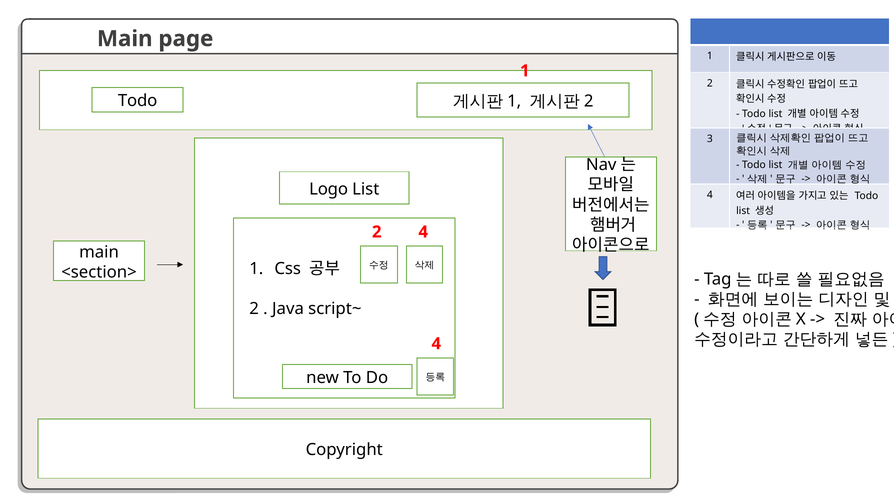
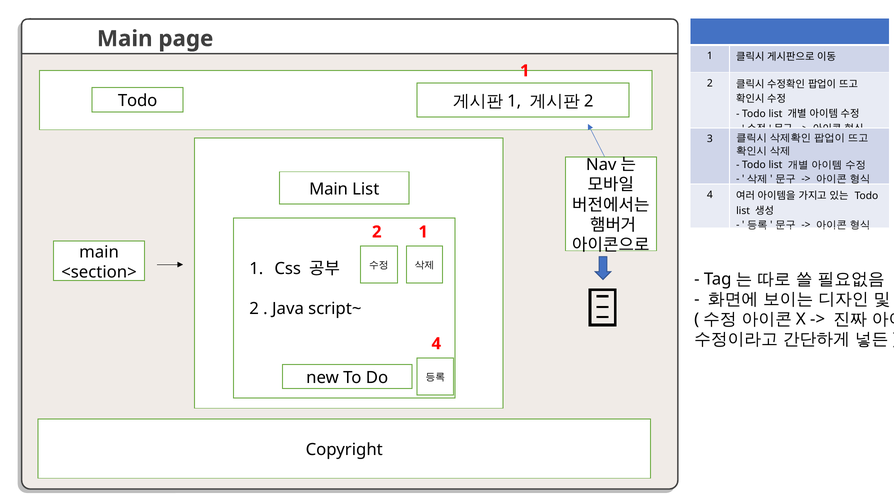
Logo: Logo -> Main (329, 189)
2 4: 4 -> 1 (423, 232)
